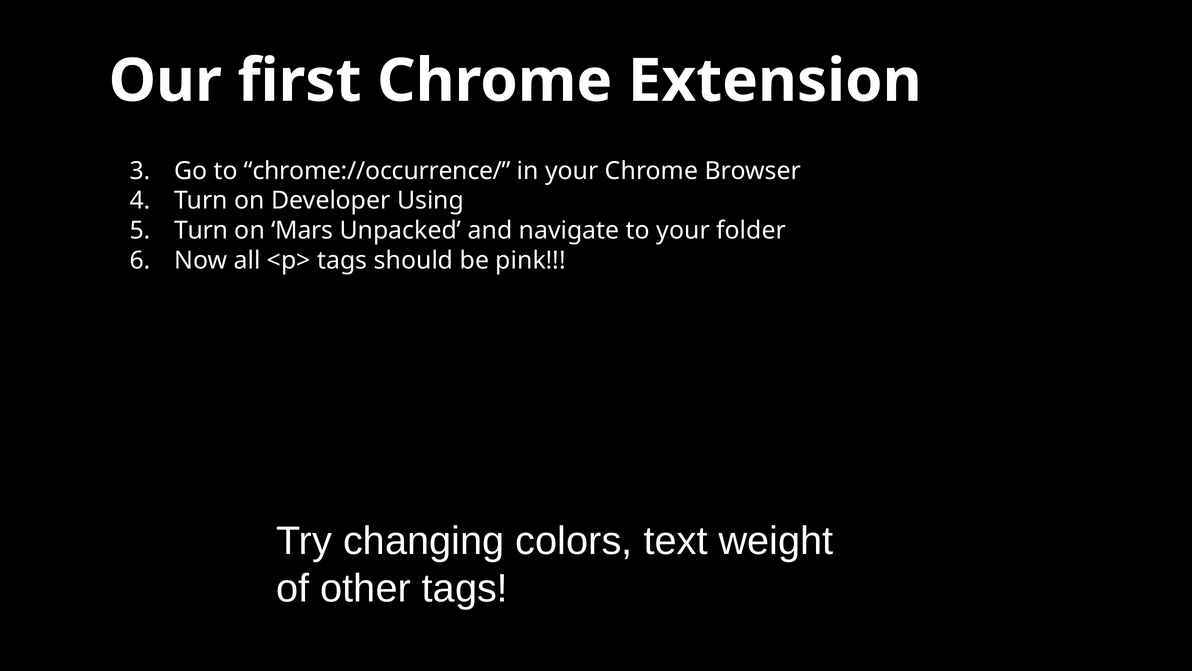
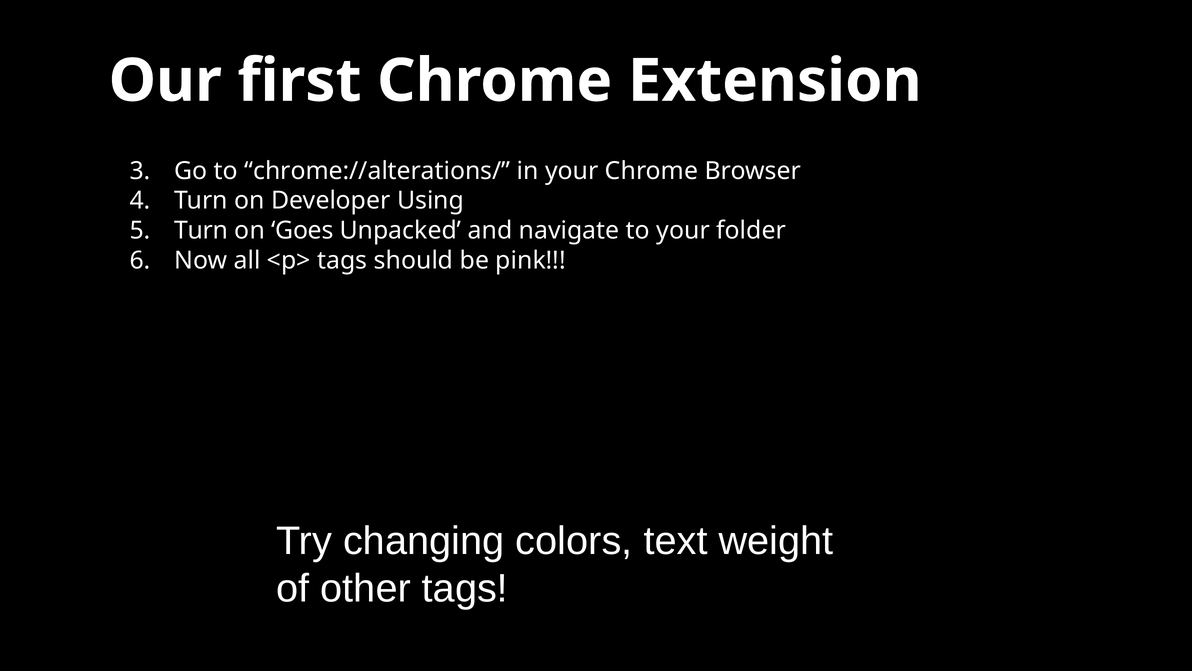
chrome://occurrence/: chrome://occurrence/ -> chrome://alterations/ (377, 171)
Mars: Mars -> Goes (302, 230)
